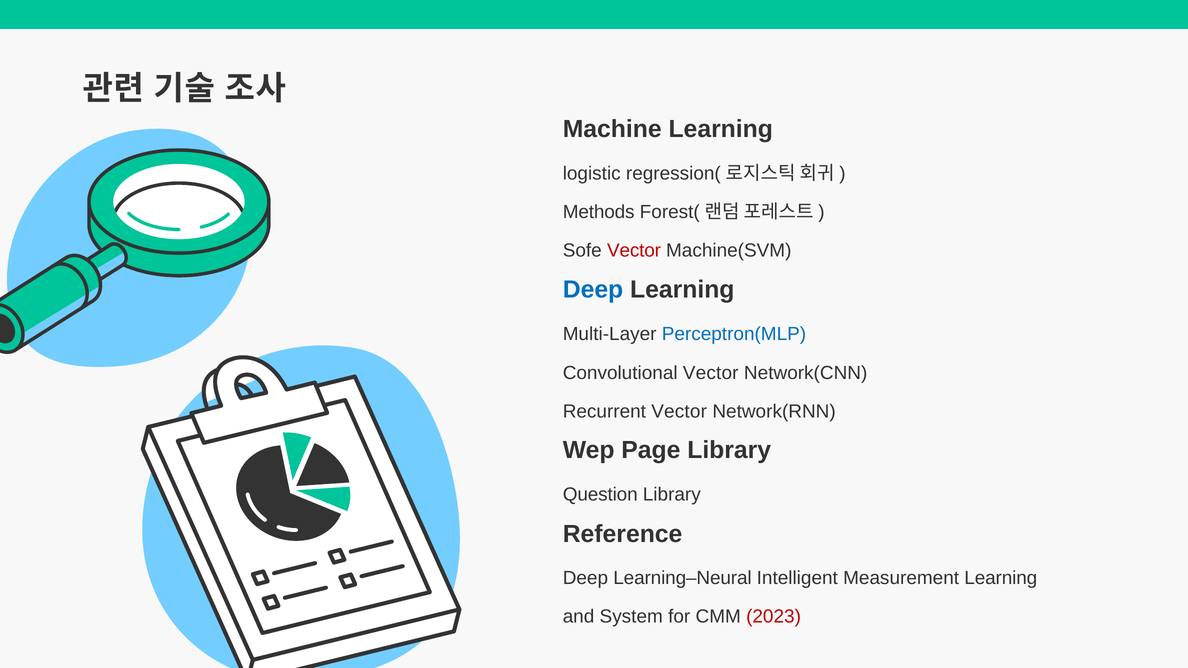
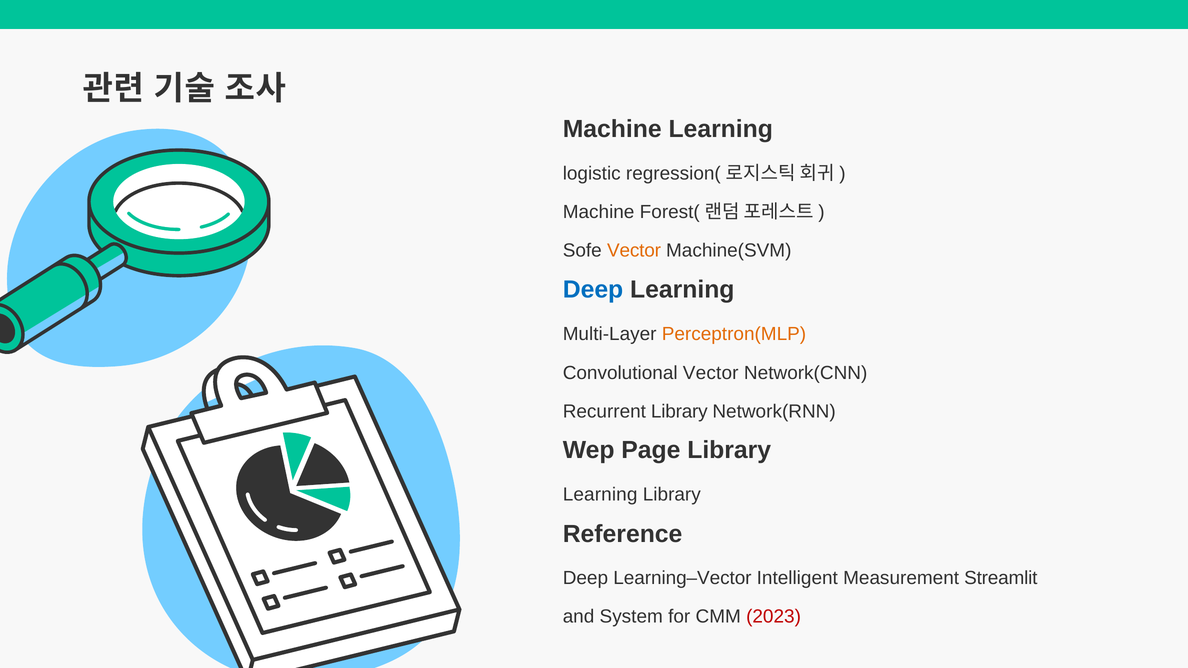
Methods: Methods -> Machine (599, 212)
Vector colour: red -> orange (634, 251)
Perceptron(MLP colour: blue -> orange (734, 334)
Recurrent Vector: Vector -> Library (679, 412)
Question: Question -> Learning (600, 495)
Learning–Neural: Learning–Neural -> Learning–Vector (682, 578)
Measurement Learning: Learning -> Streamlit (1001, 578)
